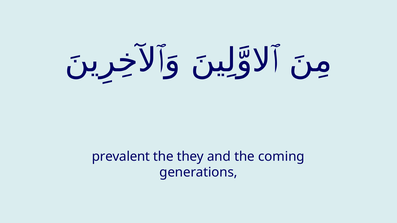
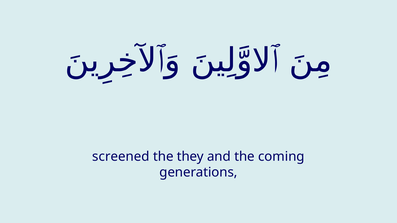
prevalent: prevalent -> screened (121, 157)
